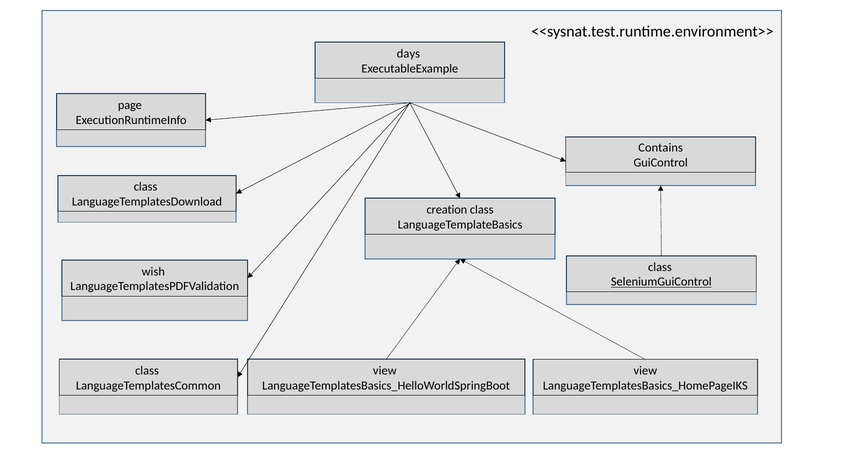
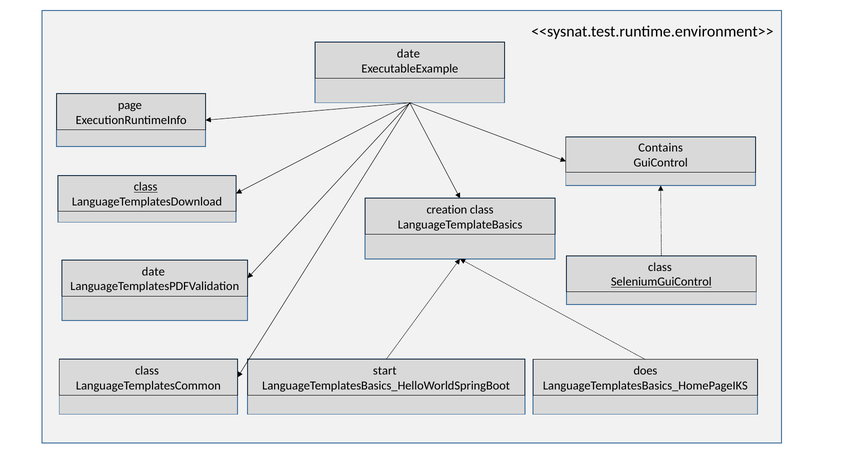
days: days -> date (408, 54)
class underline: none -> present (146, 187)
wish: wish -> date (153, 272)
view: view -> start (385, 371)
view: view -> does (645, 371)
